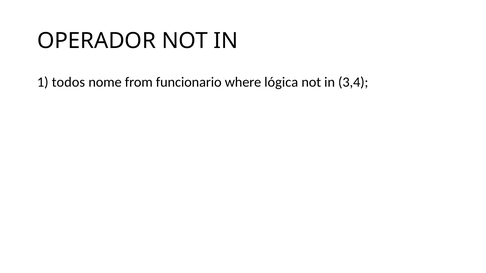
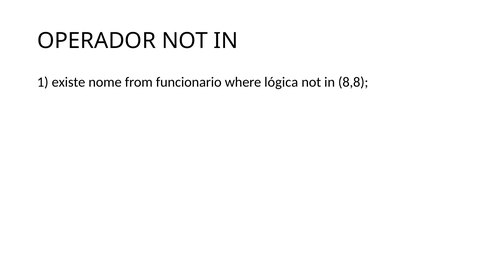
todos: todos -> existe (68, 82)
3,4: 3,4 -> 8,8 (353, 82)
